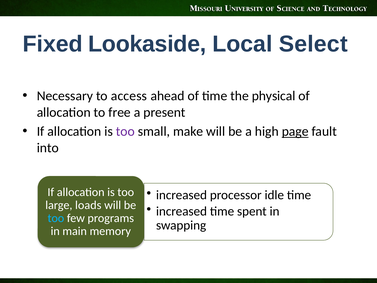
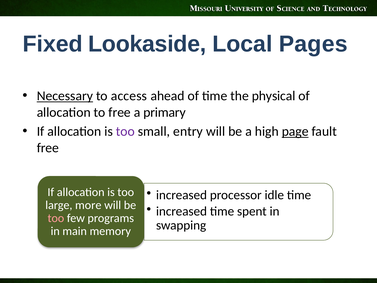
Select: Select -> Pages (313, 44)
Necessary underline: none -> present (65, 96)
present: present -> primary (164, 112)
make: make -> entry (188, 131)
into: into -> free (48, 148)
loads: loads -> more (88, 205)
too colour: light blue -> pink (56, 218)
